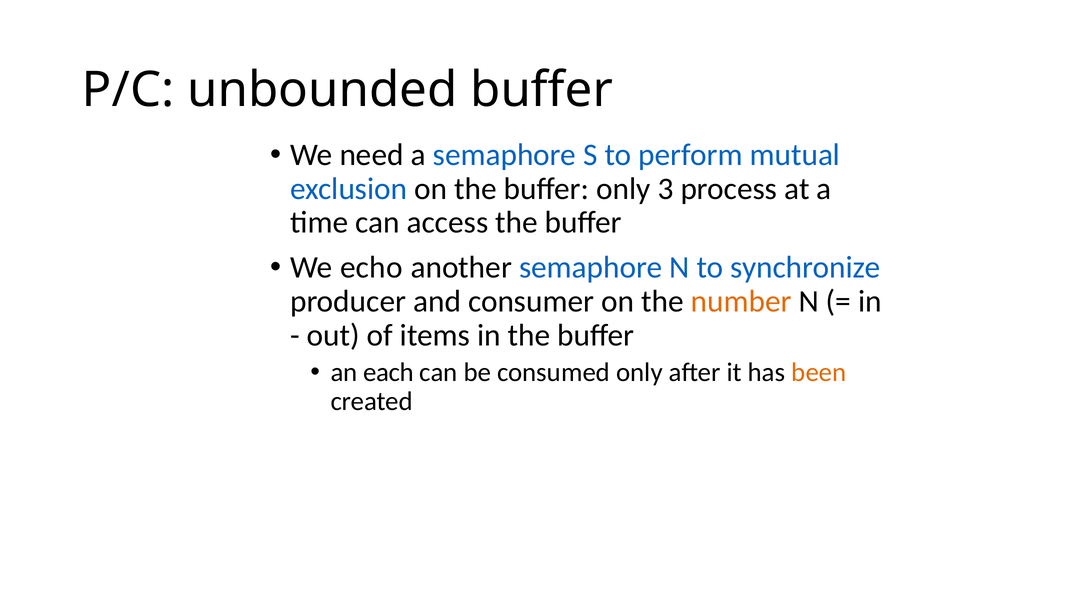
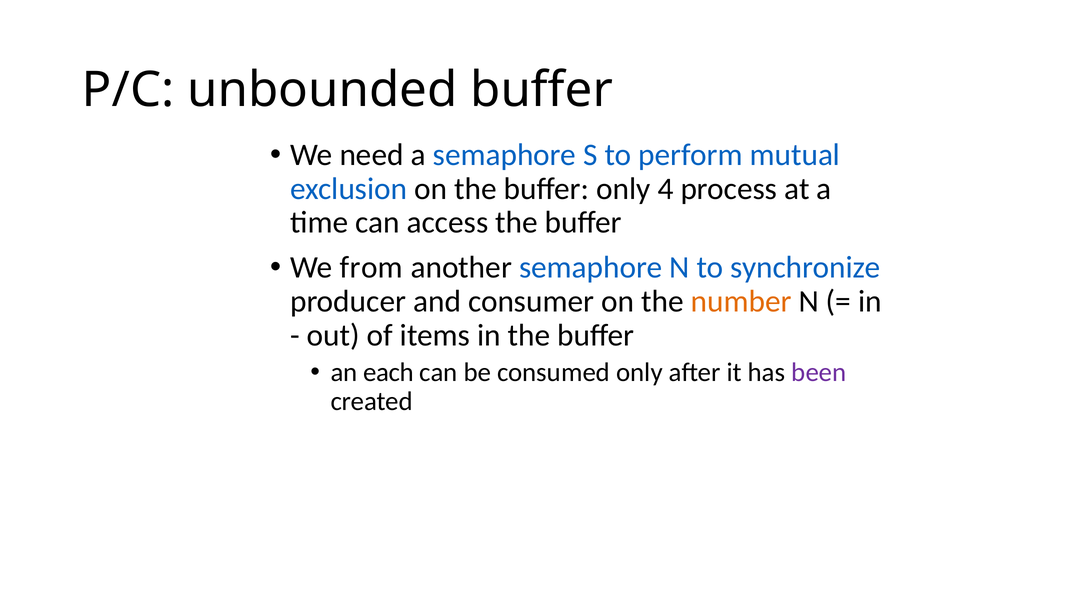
3: 3 -> 4 (666, 189)
echo: echo -> from (371, 268)
been colour: orange -> purple (819, 373)
